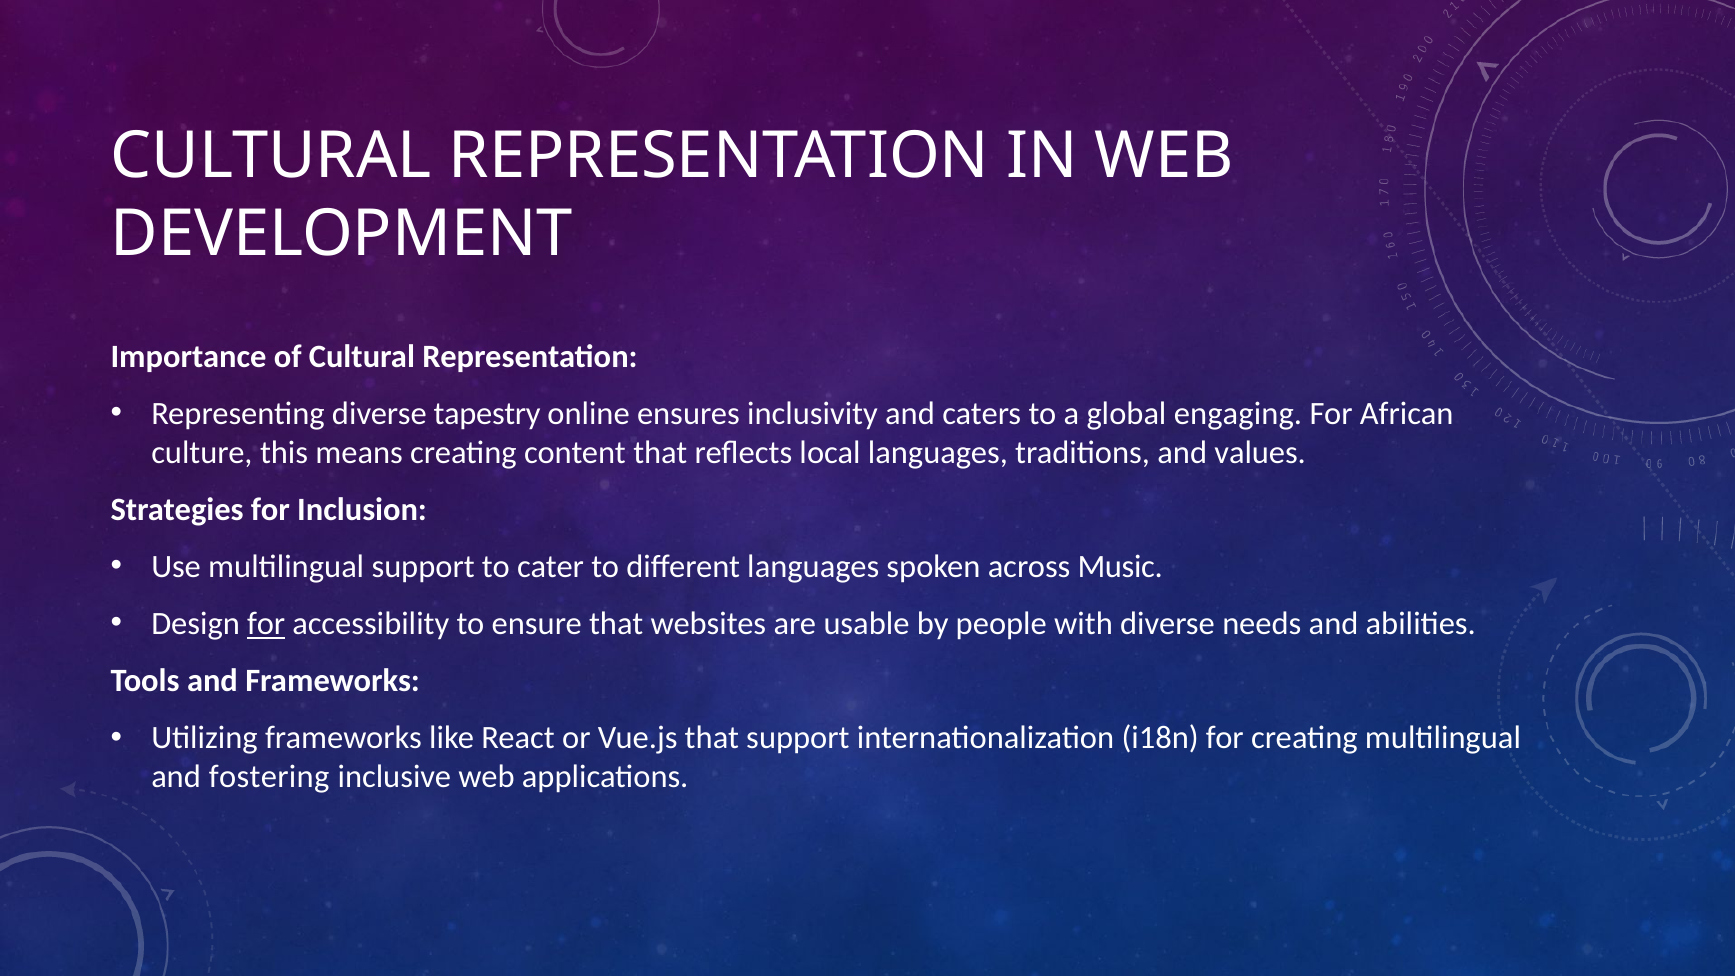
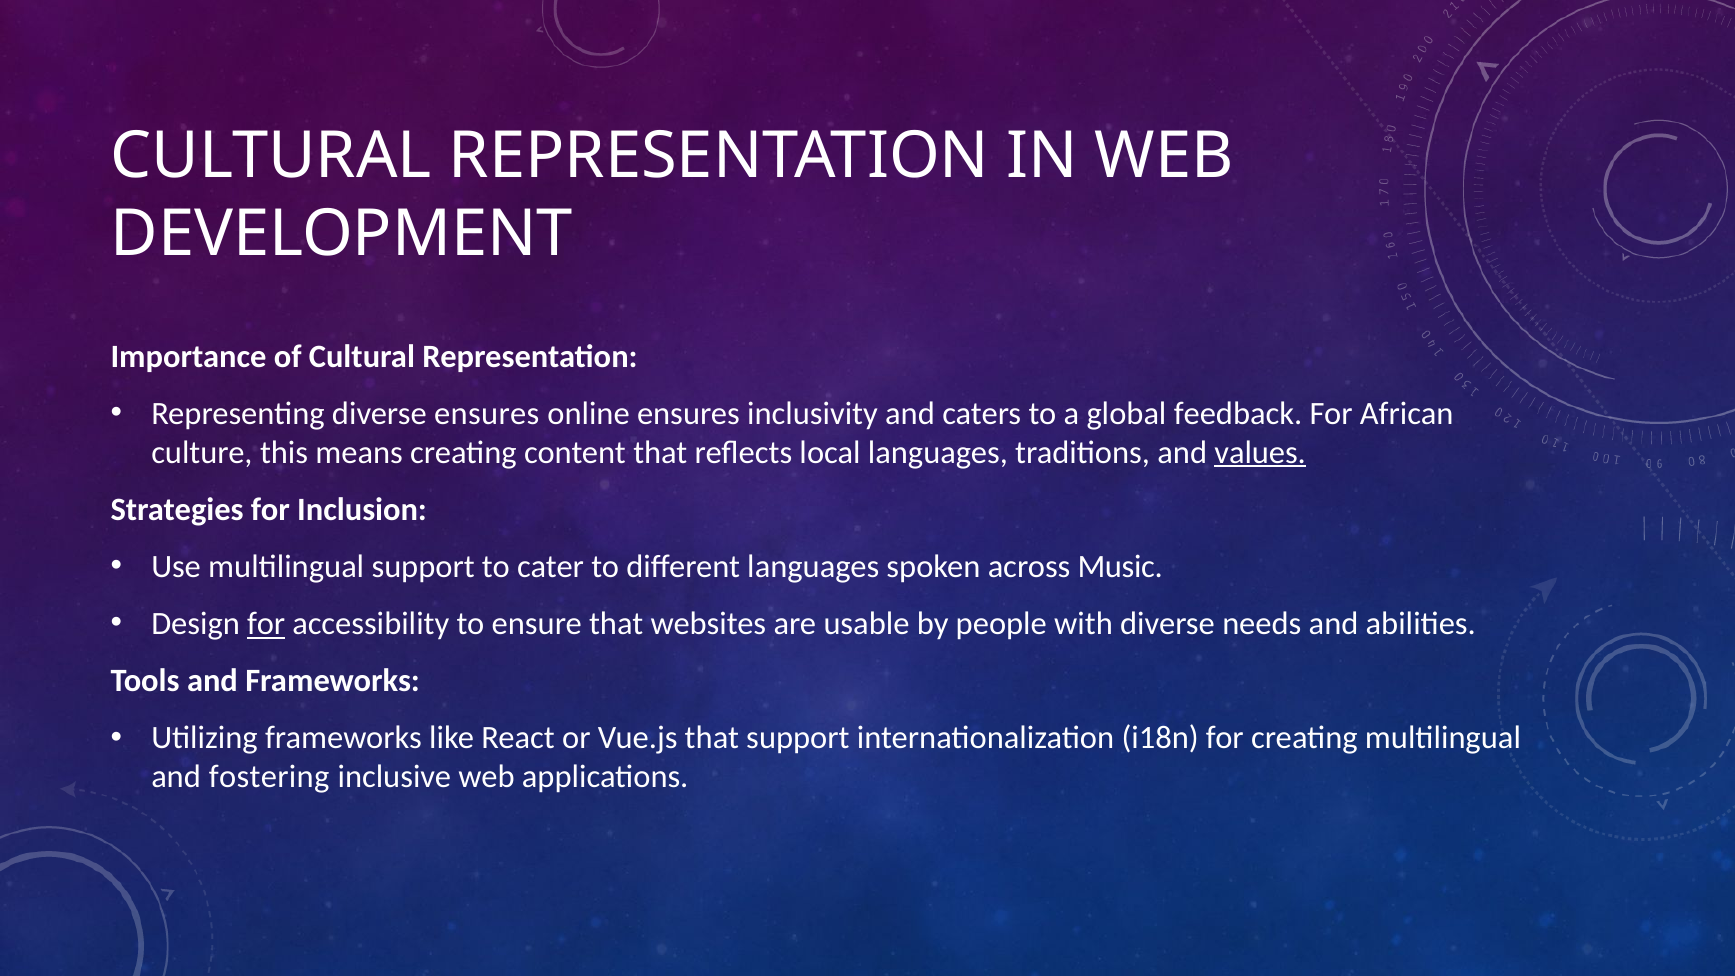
diverse tapestry: tapestry -> ensures (487, 413)
engaging: engaging -> feedback (1238, 413)
values underline: none -> present (1260, 452)
